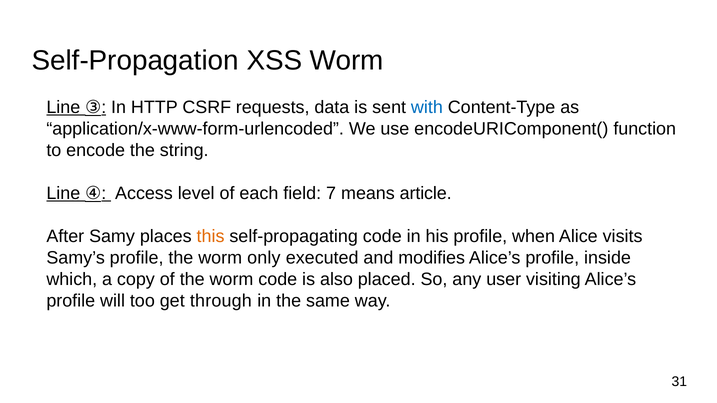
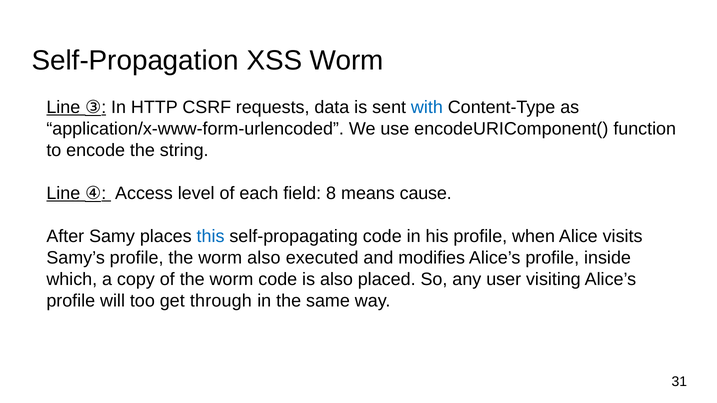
7: 7 -> 8 (331, 193)
article: article -> cause (426, 193)
this colour: orange -> blue (211, 236)
worm only: only -> also (264, 258)
